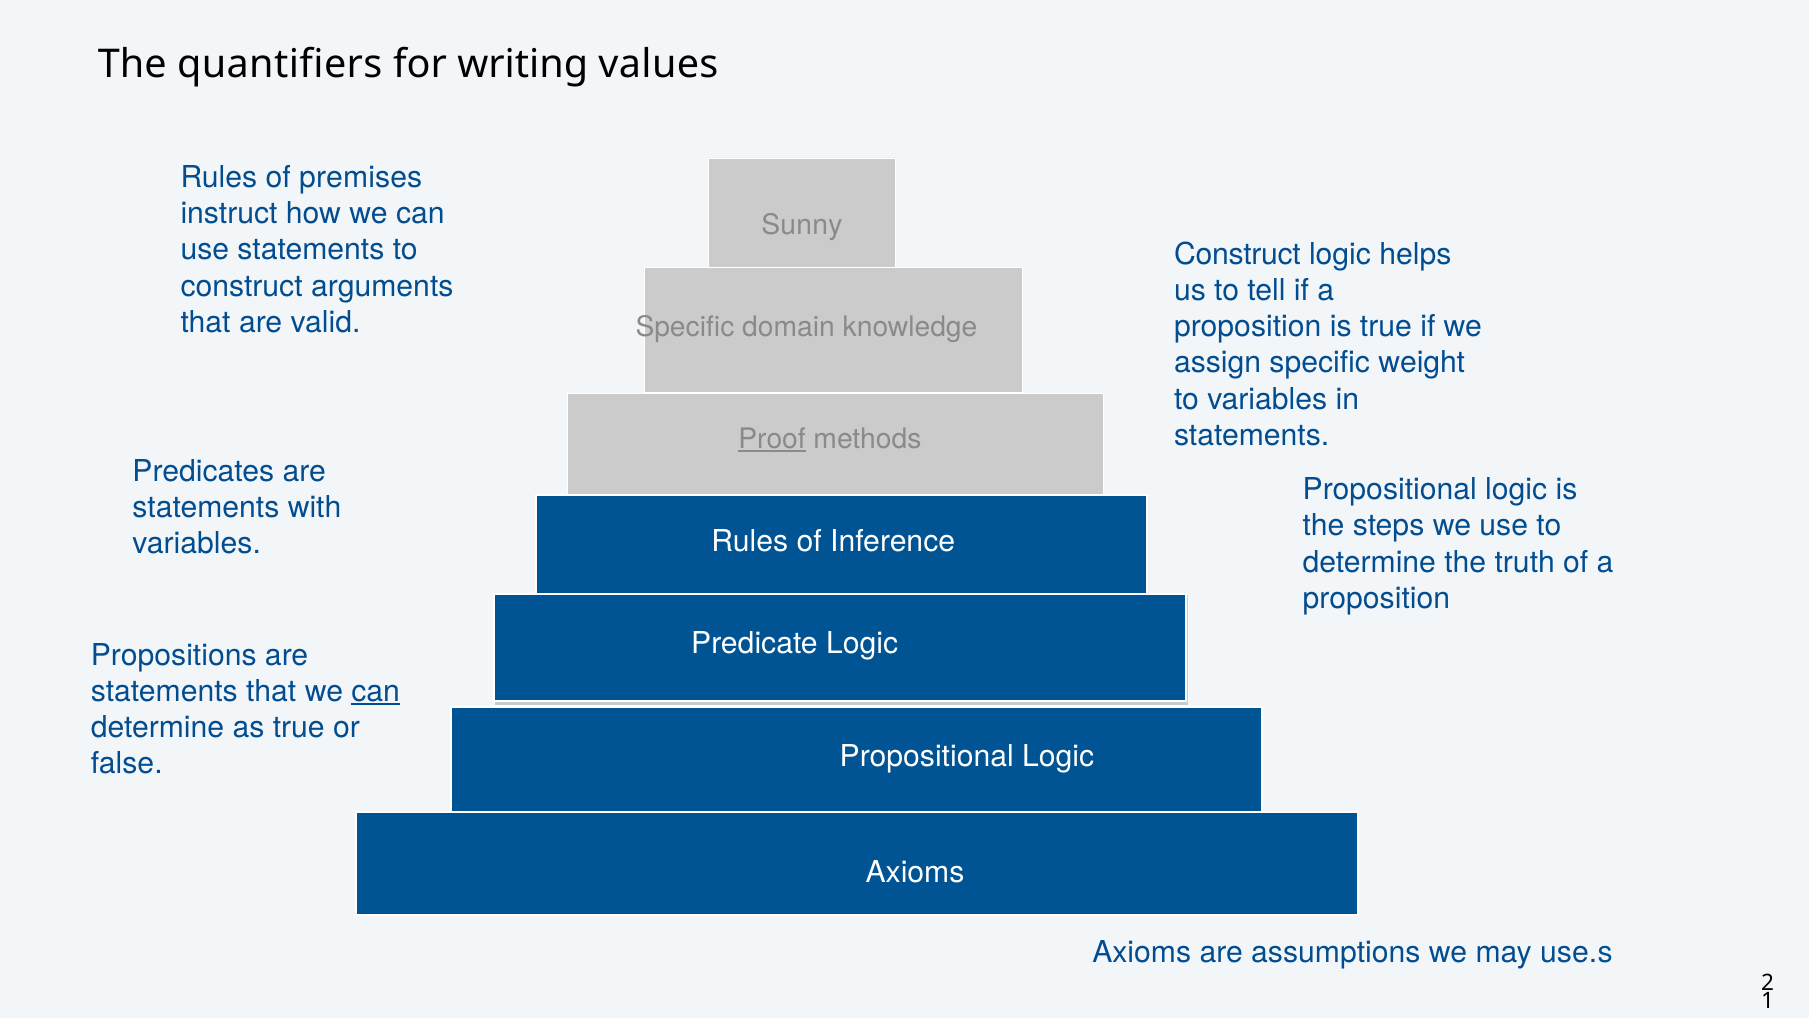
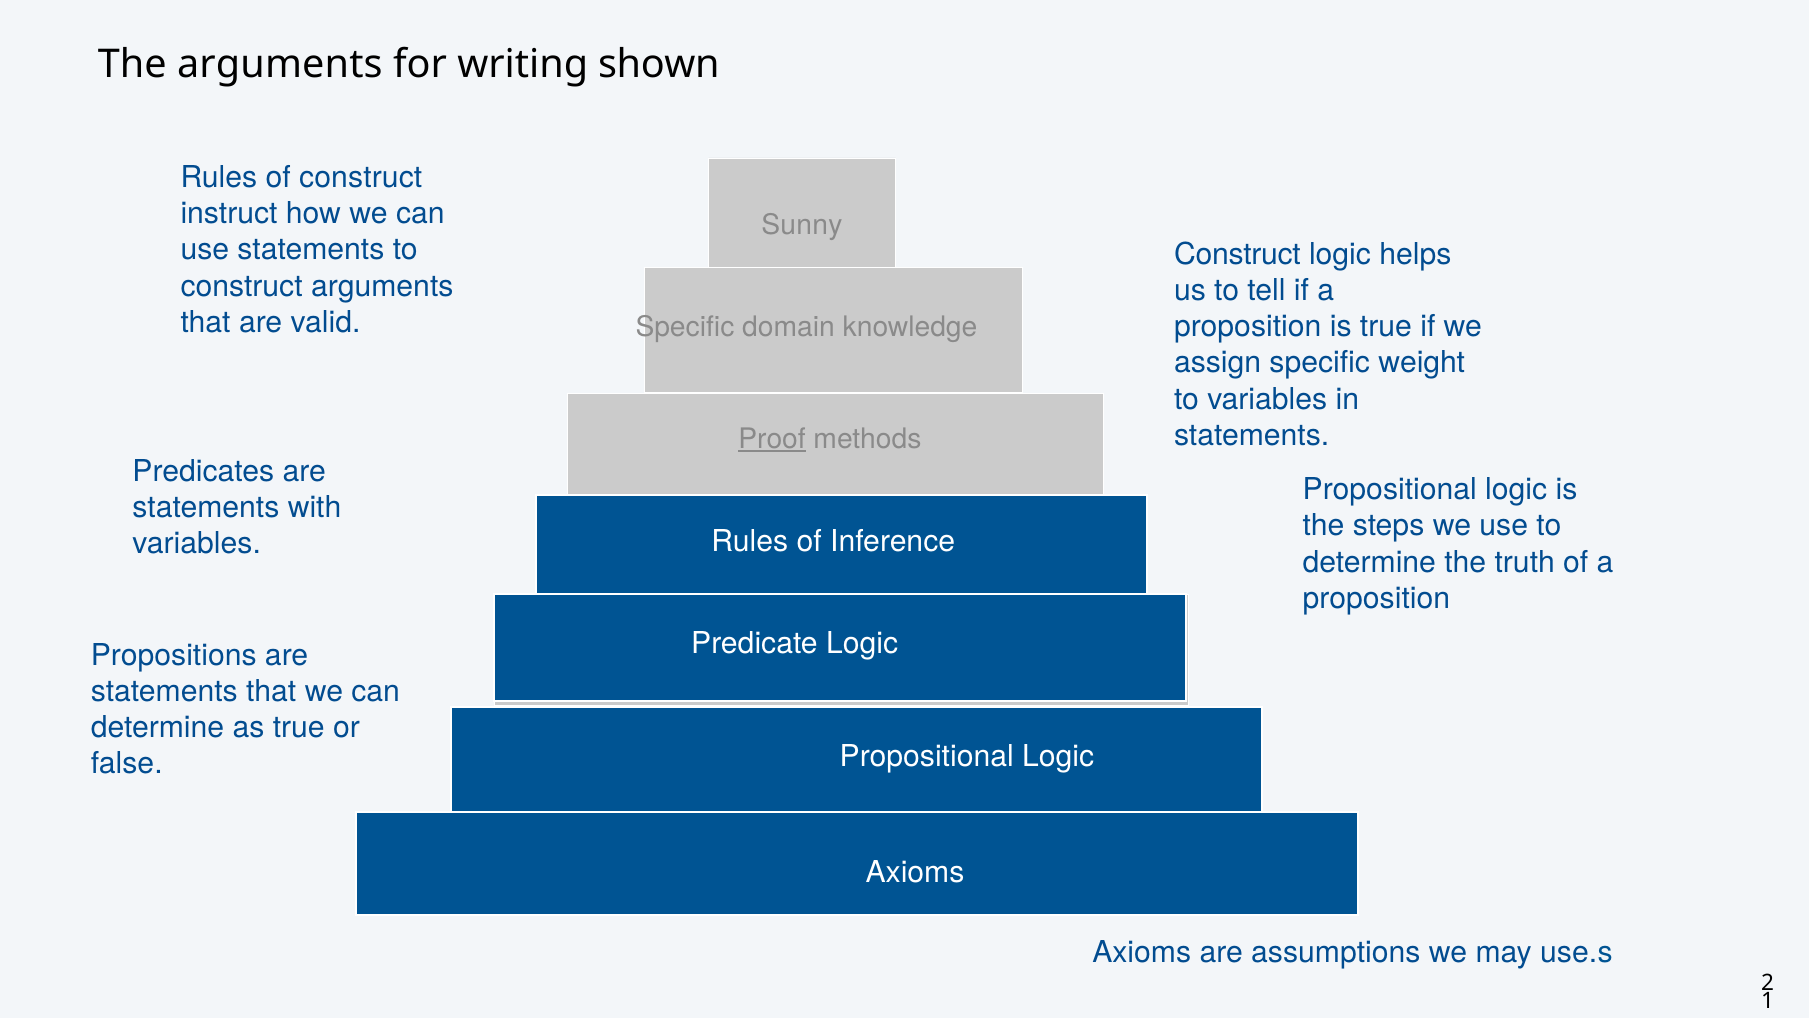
The quantifiers: quantifiers -> arguments (280, 64)
values: values -> shown (659, 64)
of premises: premises -> construct (361, 177)
can underline: present -> none (376, 691)
